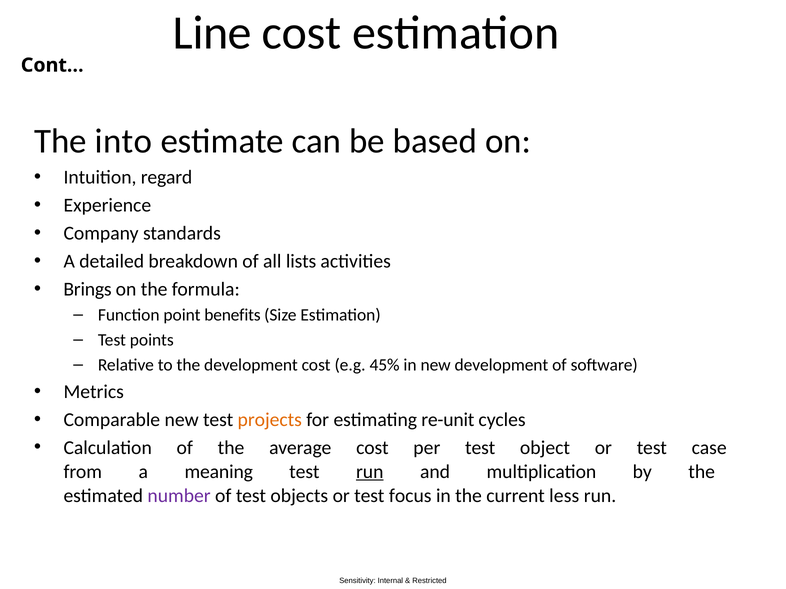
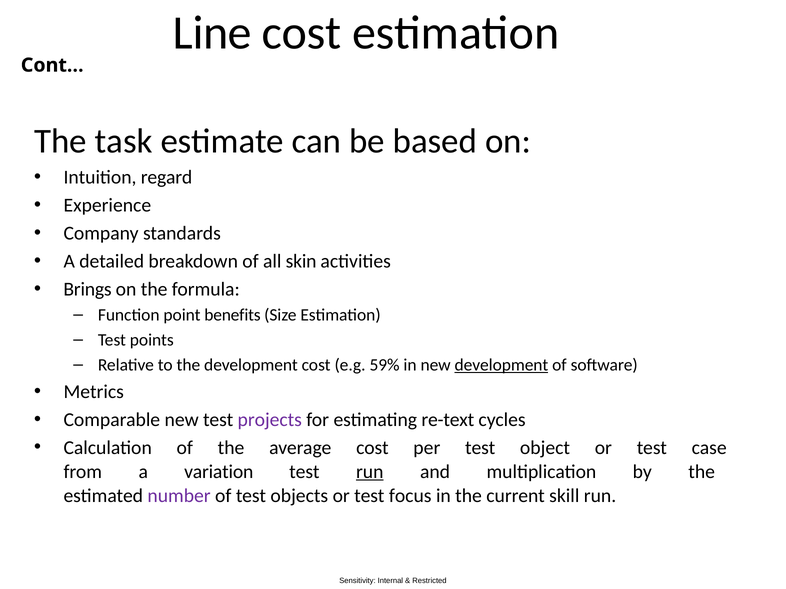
into: into -> task (124, 141)
lists: lists -> skin (301, 261)
45%: 45% -> 59% (385, 365)
development underline: none -> present (501, 365)
projects colour: orange -> purple (270, 420)
re-unit: re-unit -> re-text (448, 420)
meaning: meaning -> variation (219, 472)
less: less -> skill (564, 496)
